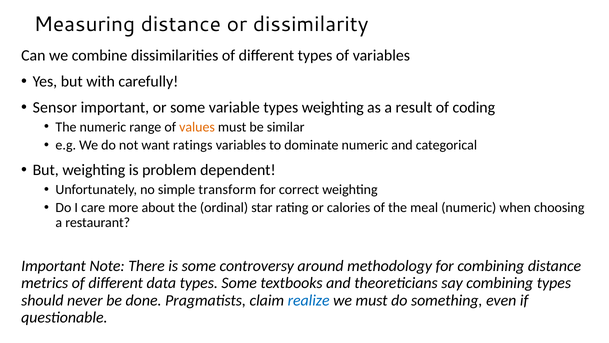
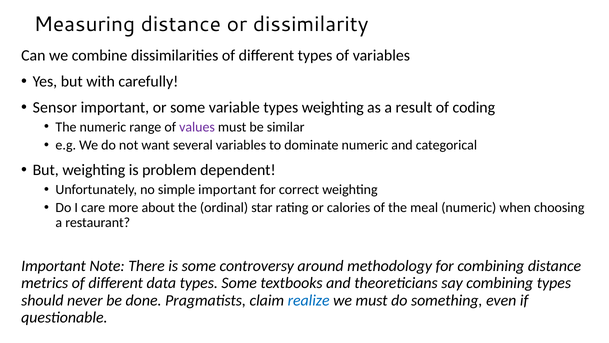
values colour: orange -> purple (197, 127)
ratings: ratings -> several (193, 145)
simple transform: transform -> important (227, 189)
